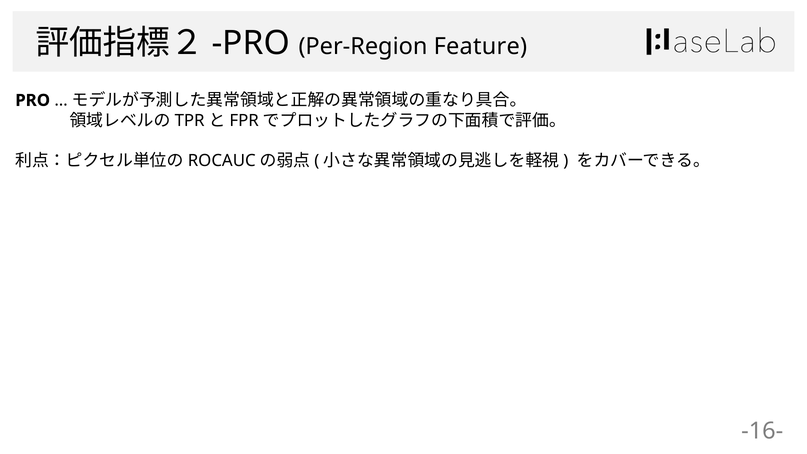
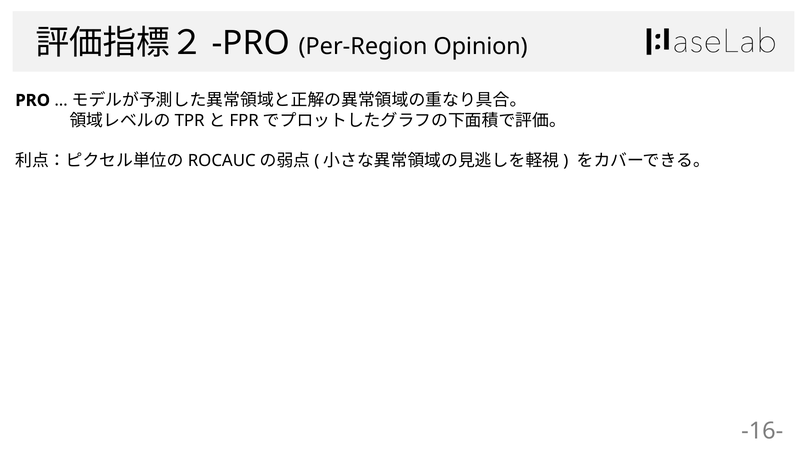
Feature: Feature -> Opinion (481, 47)
